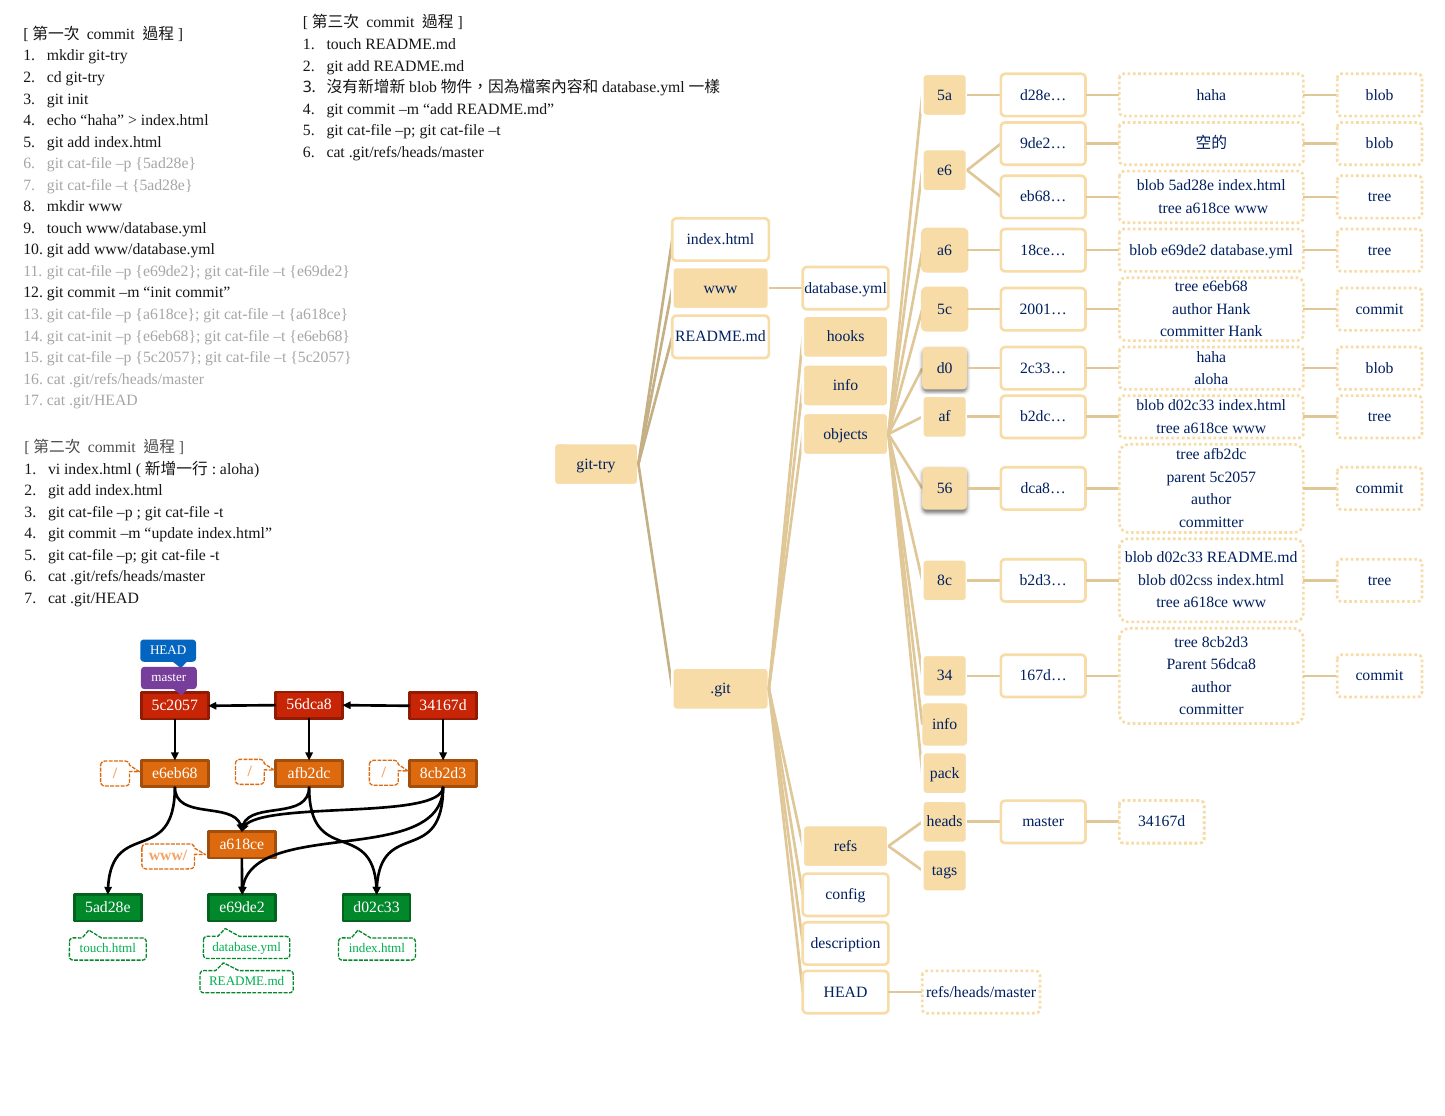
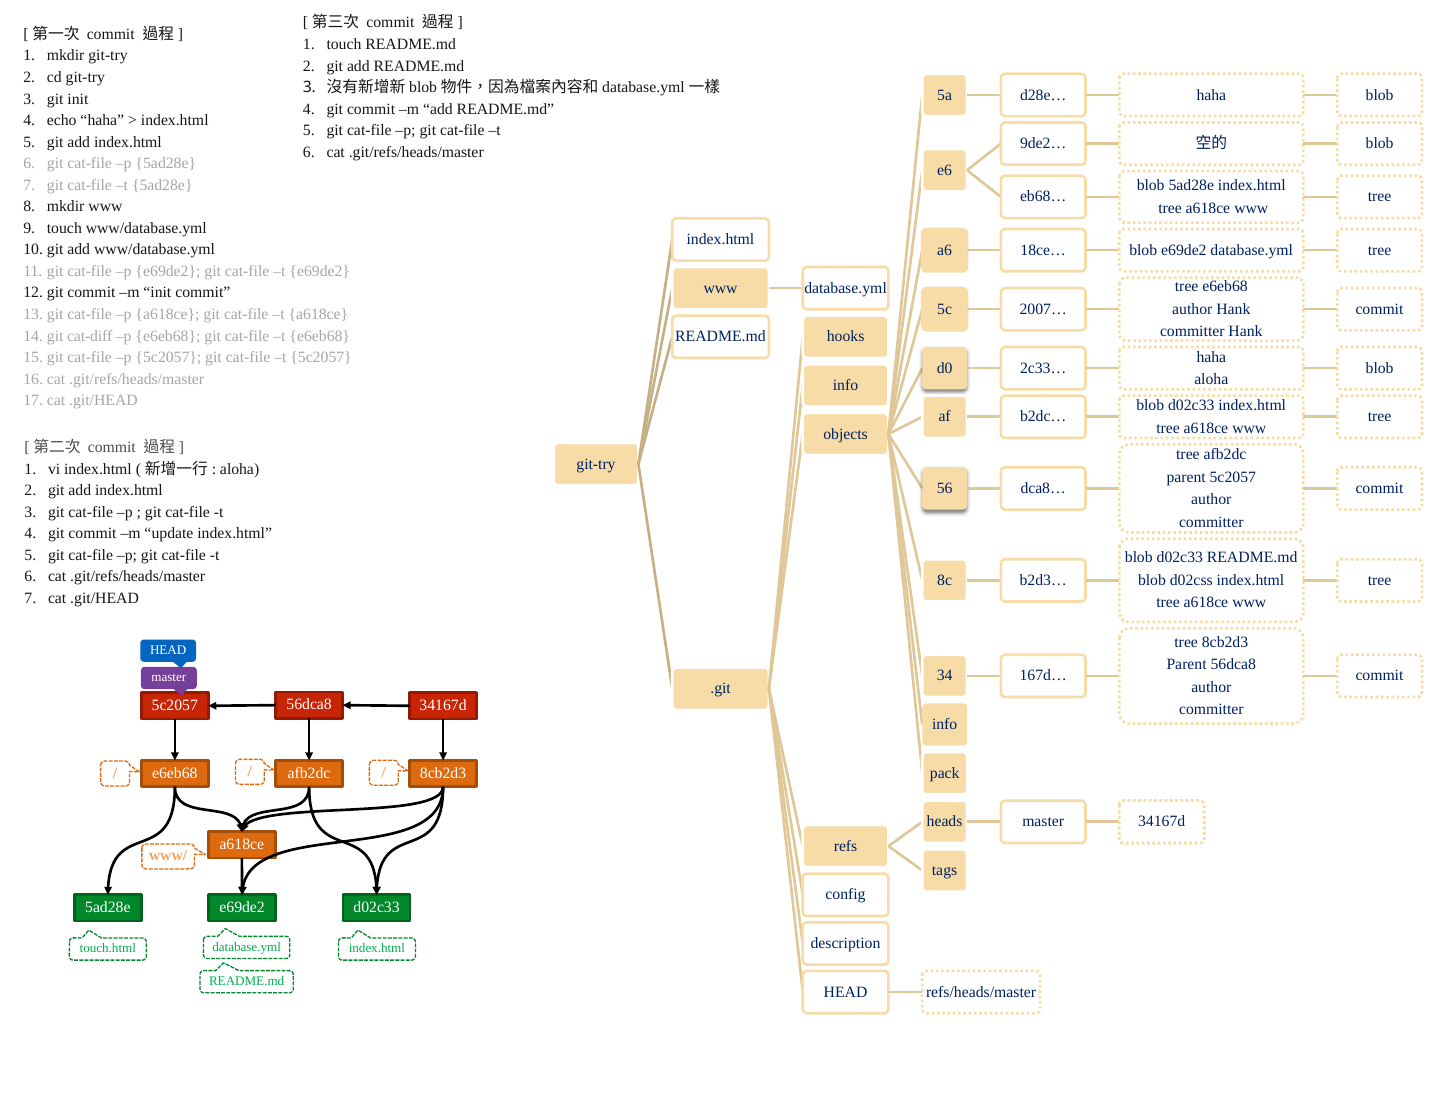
2001…: 2001… -> 2007… (1043, 309)
cat-init: cat-init -> cat-diff (90, 336)
